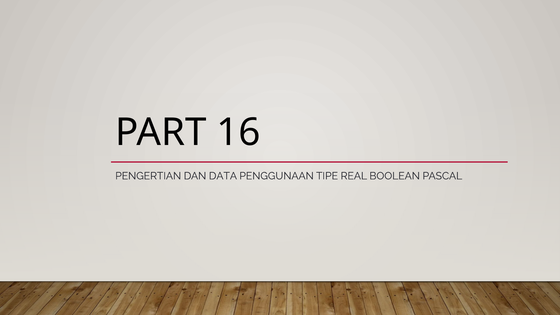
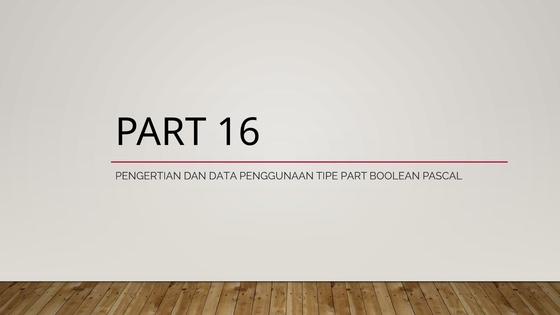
TIPE REAL: REAL -> PART (354, 176)
